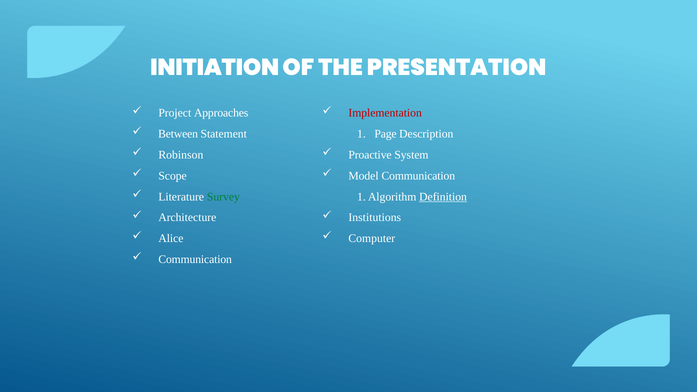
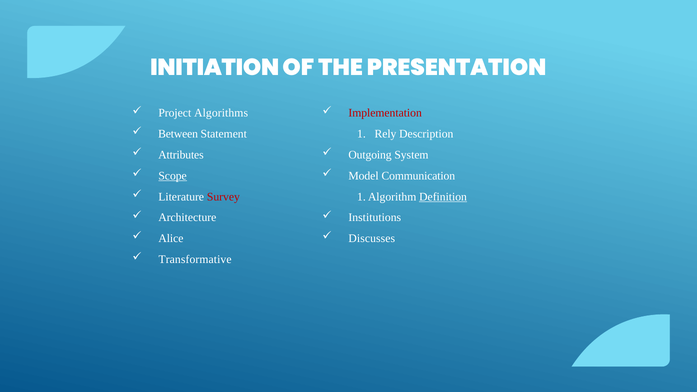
Approaches: Approaches -> Algorithms (221, 113)
Page: Page -> Rely (385, 134)
Robinson: Robinson -> Attributes (181, 155)
Proactive: Proactive -> Outgoing (370, 155)
Scope underline: none -> present (173, 176)
Survey colour: green -> red (223, 197)
Computer: Computer -> Discusses (372, 239)
Communication: Communication -> Transformative (195, 259)
